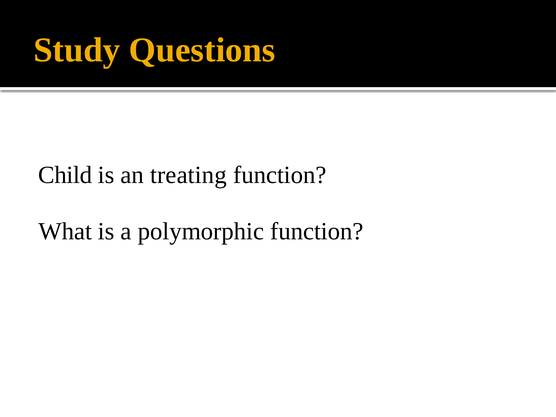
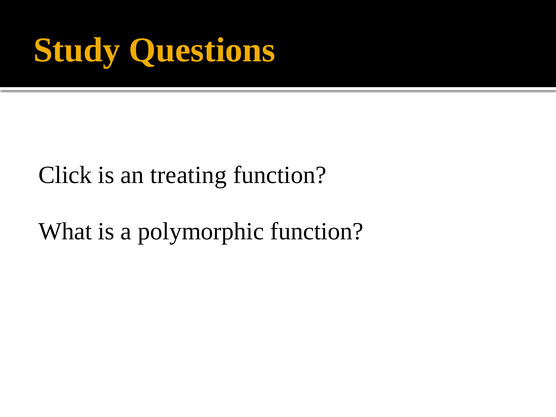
Child: Child -> Click (65, 175)
